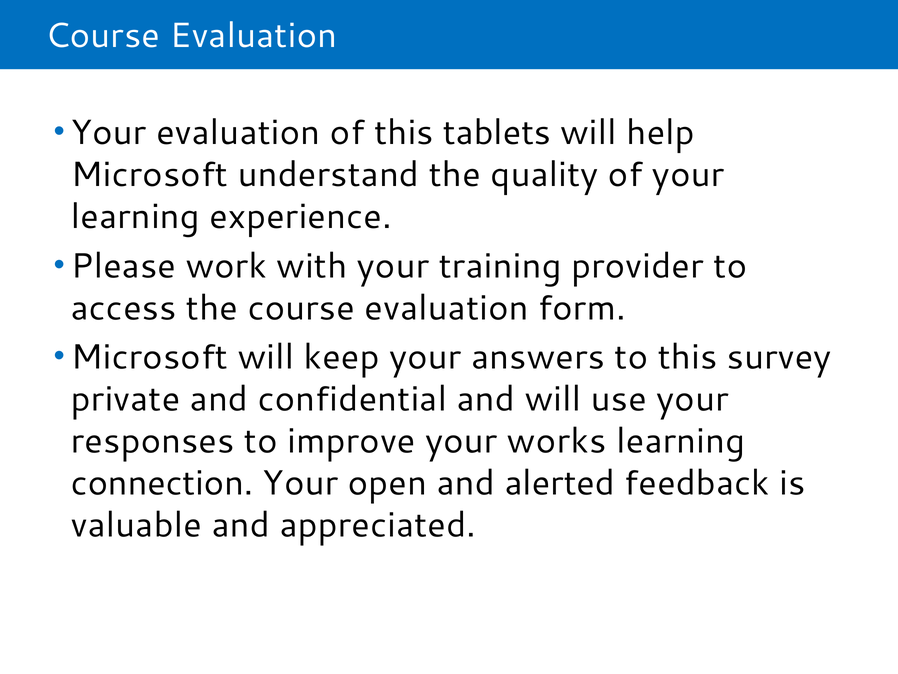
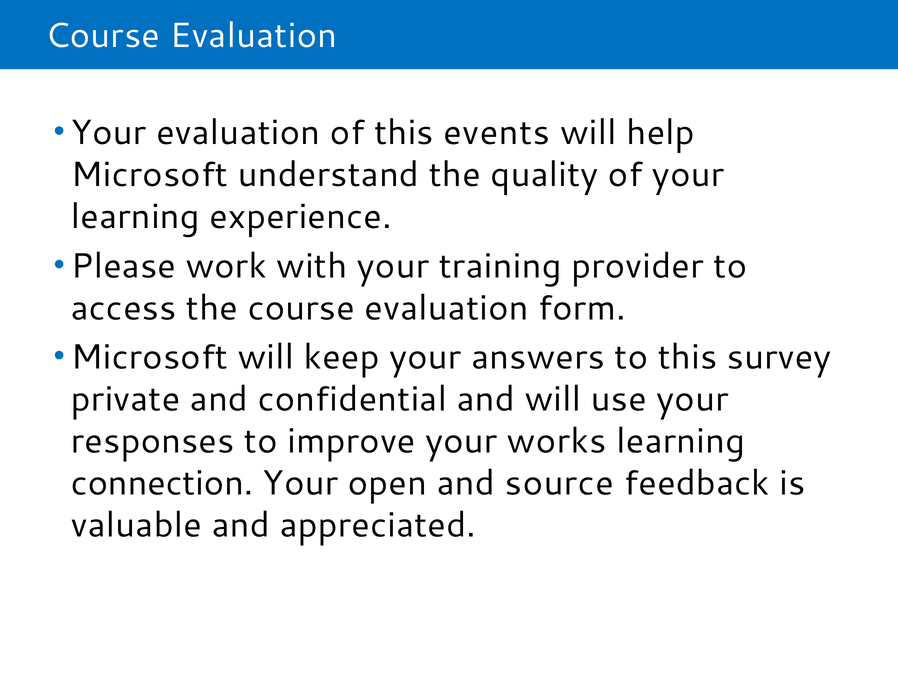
tablets: tablets -> events (497, 133)
alerted: alerted -> source (560, 483)
